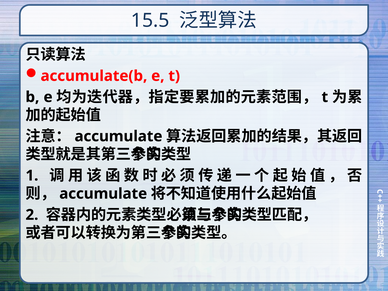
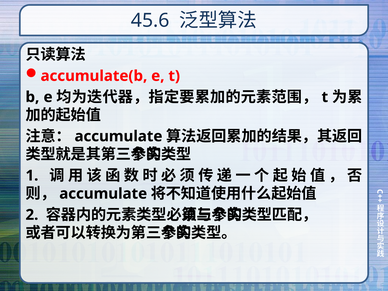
15.5: 15.5 -> 45.6 (150, 20)
